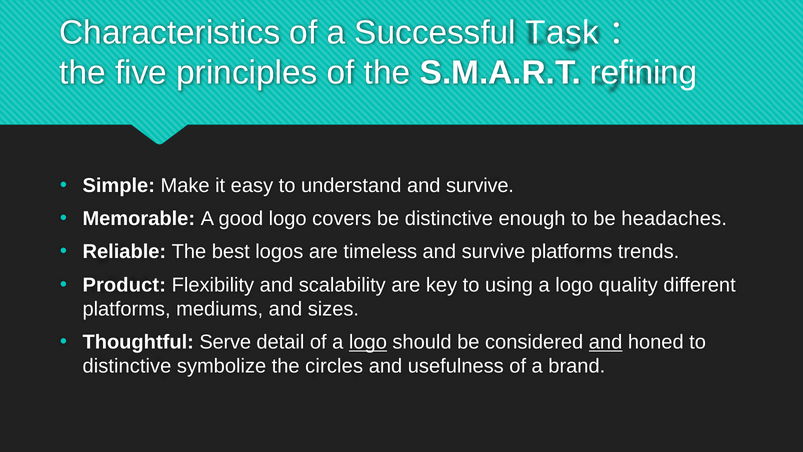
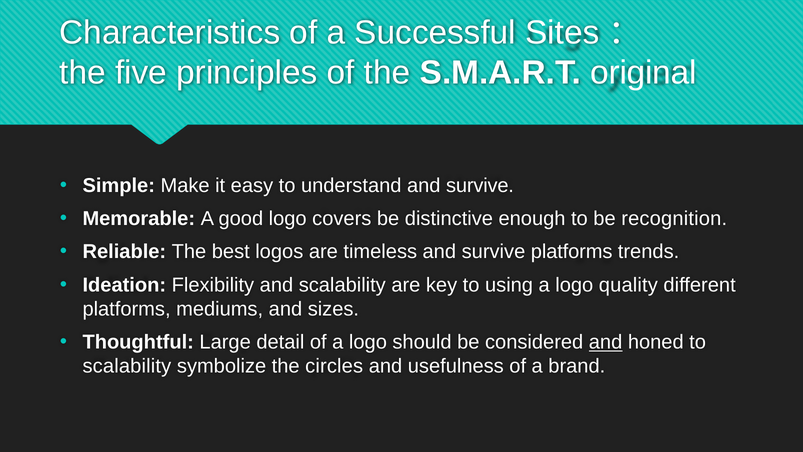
Task: Task -> Sites (562, 32)
refining: refining -> original (643, 73)
headaches: headaches -> recognition (674, 219)
Product: Product -> Ideation (124, 285)
Serve: Serve -> Large (225, 342)
logo underline: present -> none (368, 342)
distinctive: distinctive -> scalability (127, 366)
